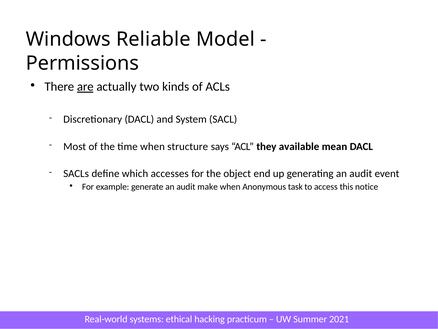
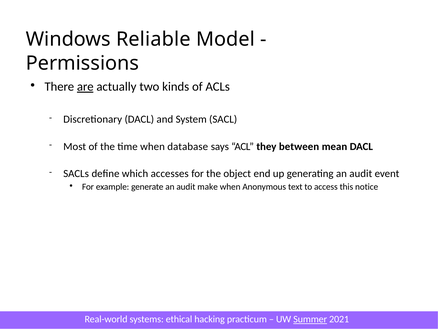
structure: structure -> database (188, 146)
available: available -> between (299, 146)
task: task -> text (295, 186)
Summer underline: none -> present (310, 319)
